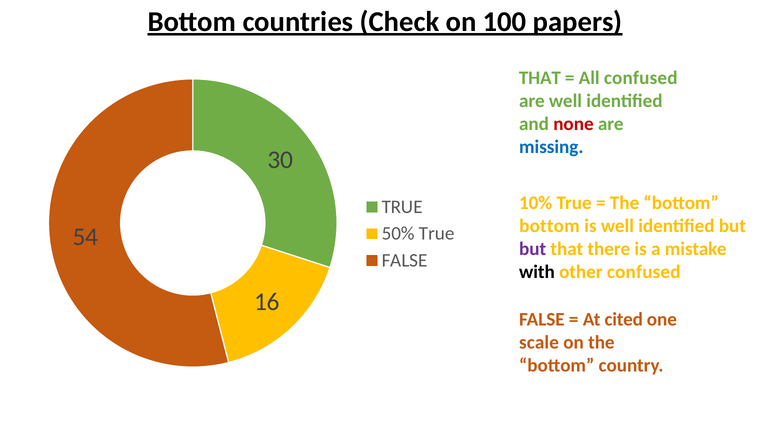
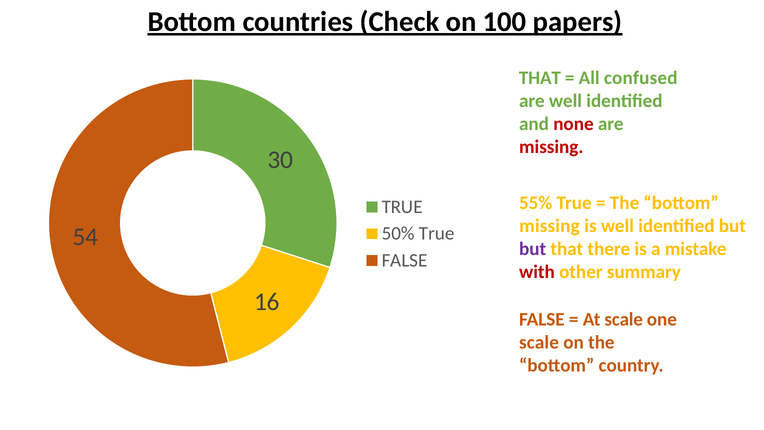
missing colour: blue -> red (551, 147)
10%: 10% -> 55% (536, 203)
bottom: bottom -> missing (549, 226)
with colour: black -> red (537, 272)
other confused: confused -> summary (644, 272)
At cited: cited -> scale (624, 319)
